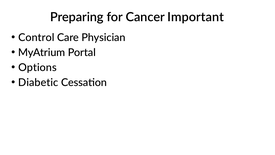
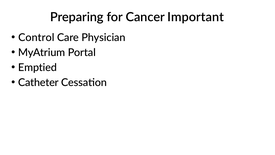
Options: Options -> Emptied (38, 67)
Diabetic: Diabetic -> Catheter (38, 82)
